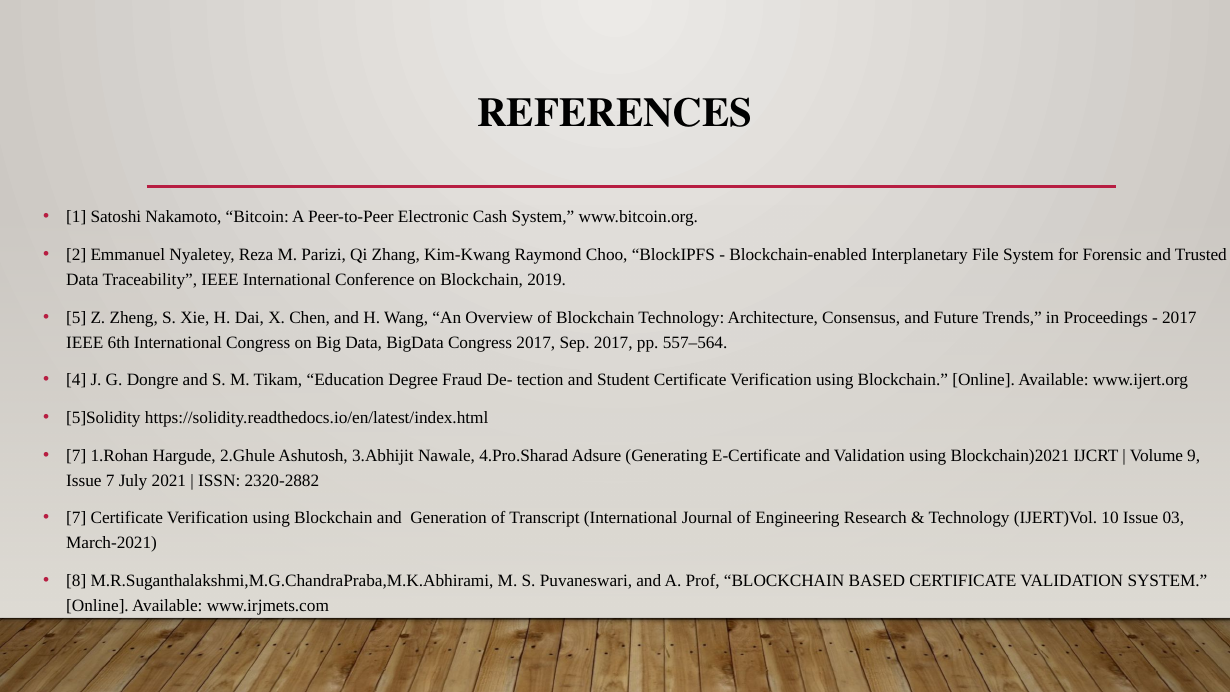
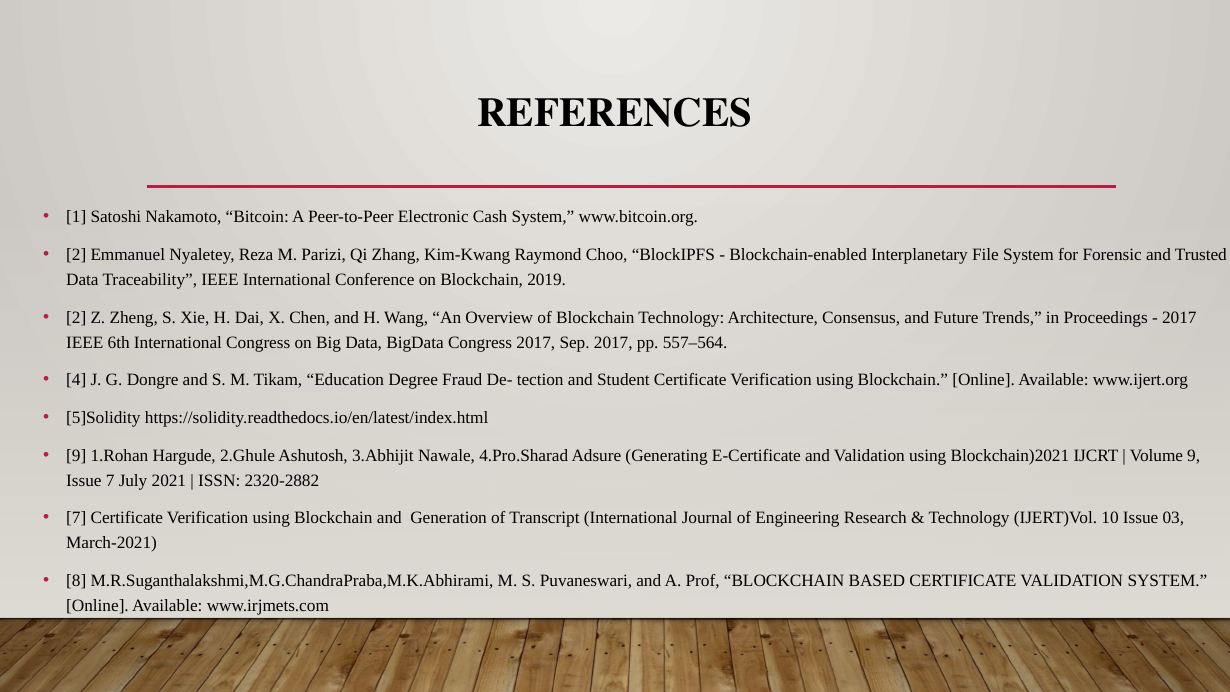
5: 5 -> 2 (76, 317)
7: 7 -> 9 (76, 455)
